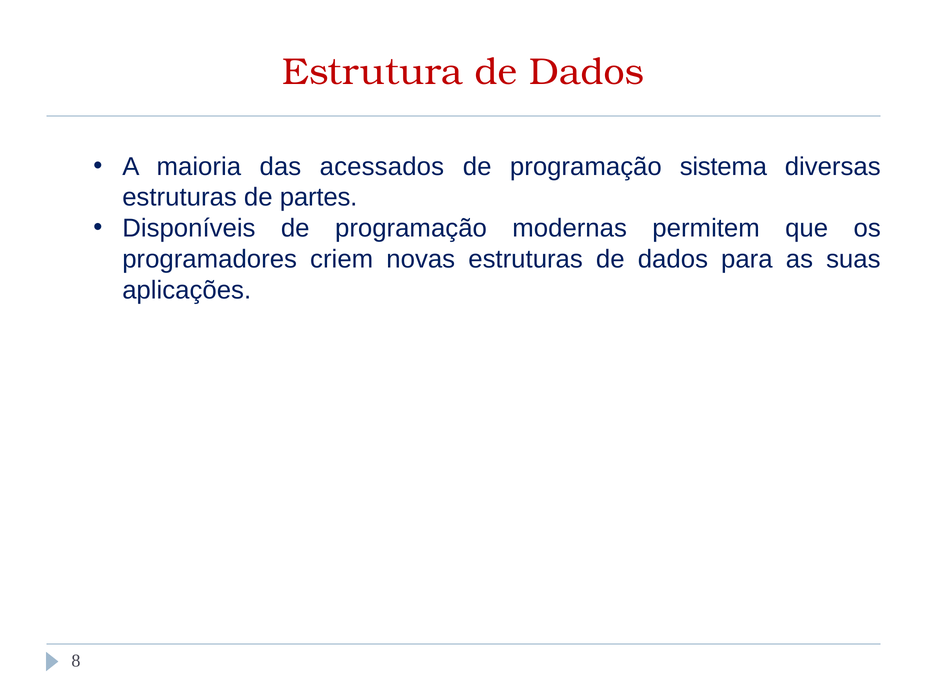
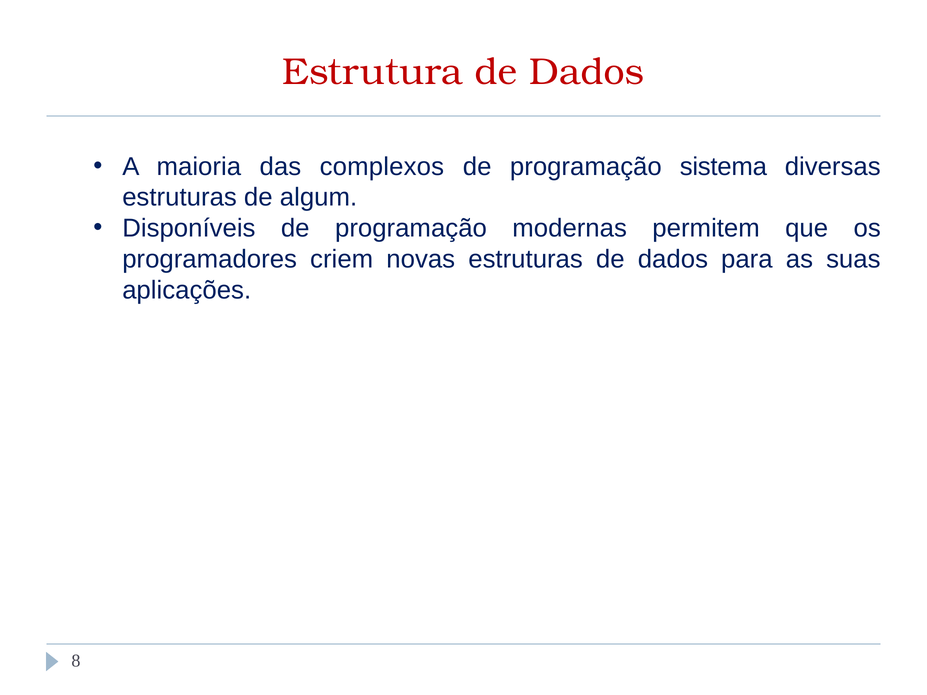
acessados: acessados -> complexos (382, 167)
partes: partes -> algum (319, 198)
